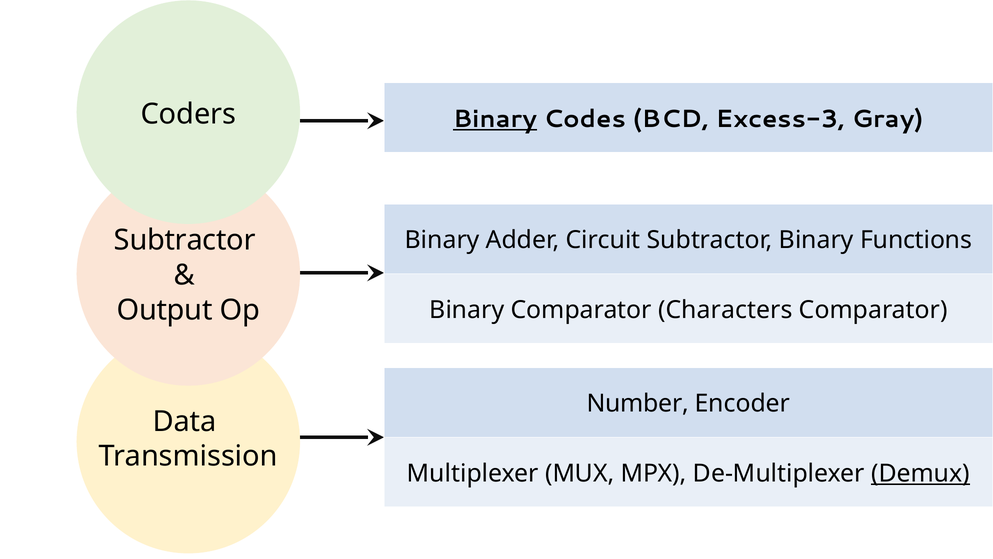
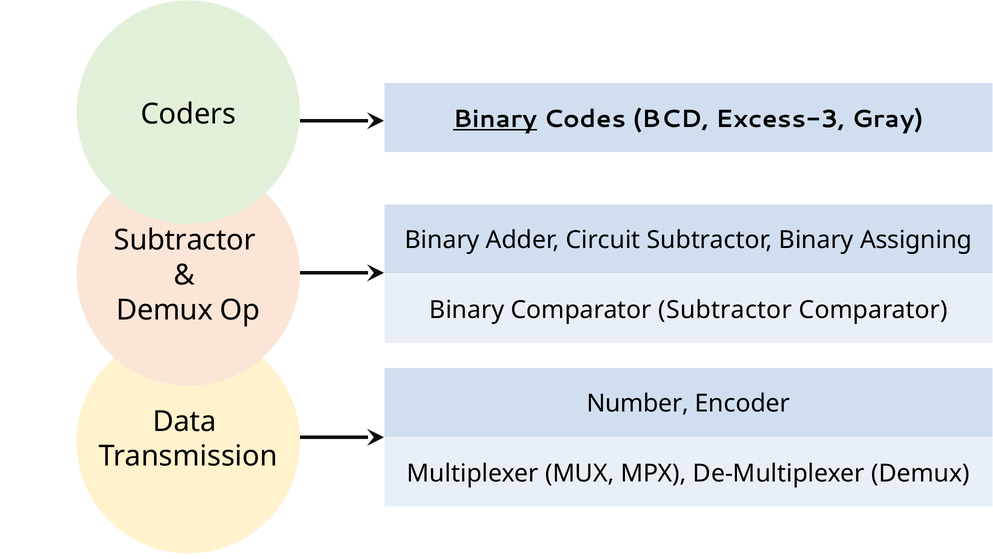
Functions: Functions -> Assigning (916, 240)
Output: Output -> Demux (165, 310)
Comparator Characters: Characters -> Subtractor (725, 310)
Demux underline: present -> none (920, 473)
